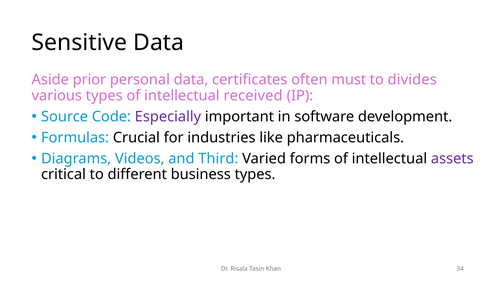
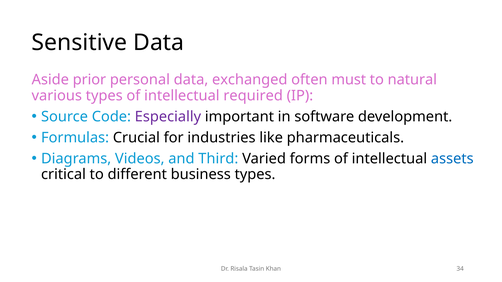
certificates: certificates -> exchanged (250, 80)
divides: divides -> natural (412, 80)
received: received -> required (253, 96)
assets colour: purple -> blue (452, 159)
